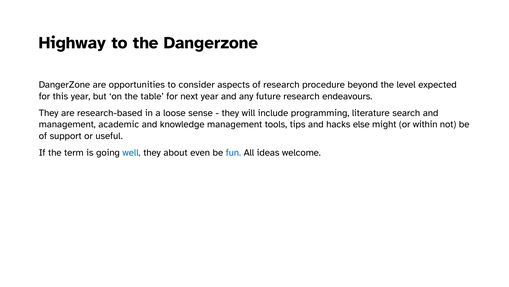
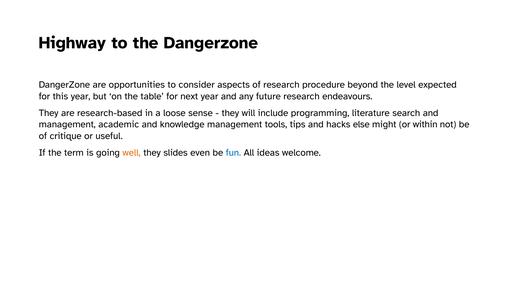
support: support -> critique (66, 136)
well colour: blue -> orange (132, 152)
about: about -> slides (176, 152)
